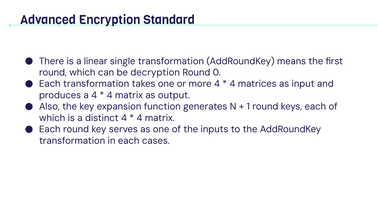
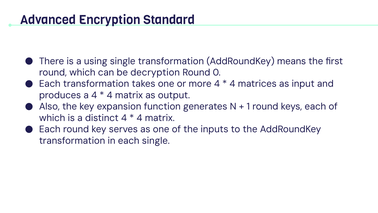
linear: linear -> using (96, 61)
each cases: cases -> single (156, 140)
